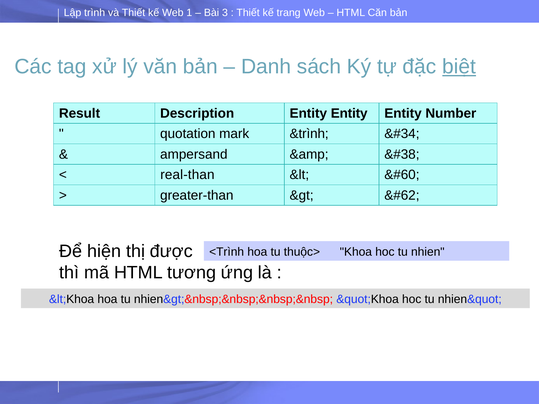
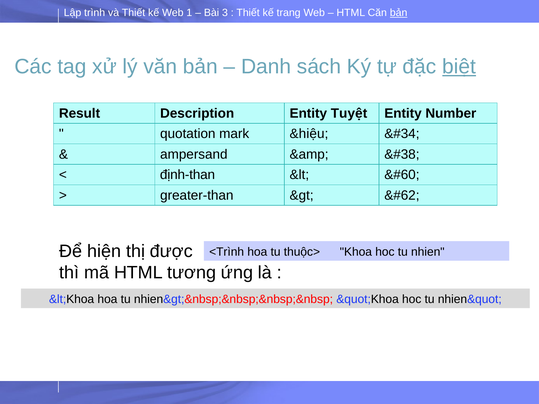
bản underline: none -> present (399, 13)
Description Entity Entity: Entity -> Tuyệt (349, 113)
&trình: &trình -> &hiệu (309, 134)
real-than: real-than -> định-than (188, 175)
